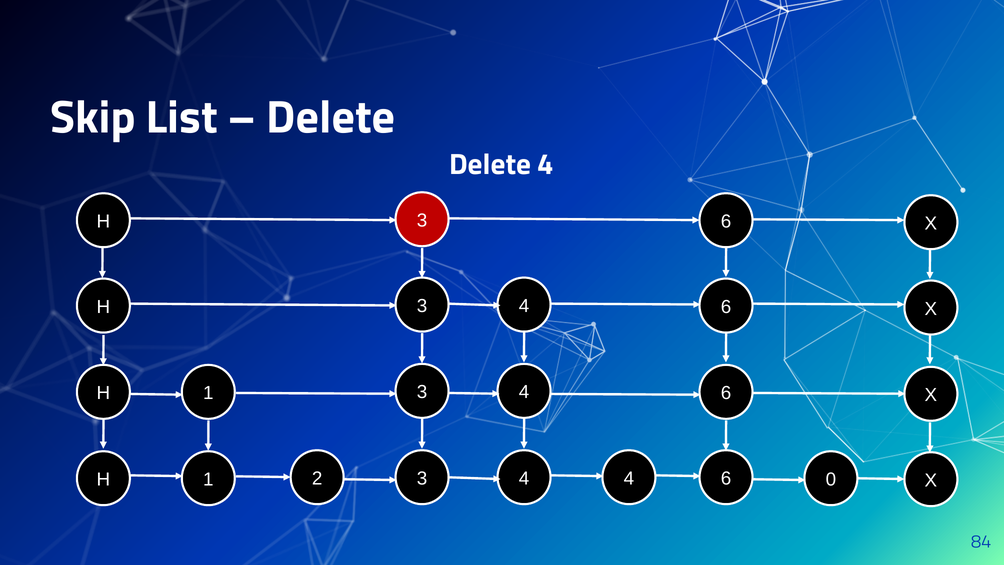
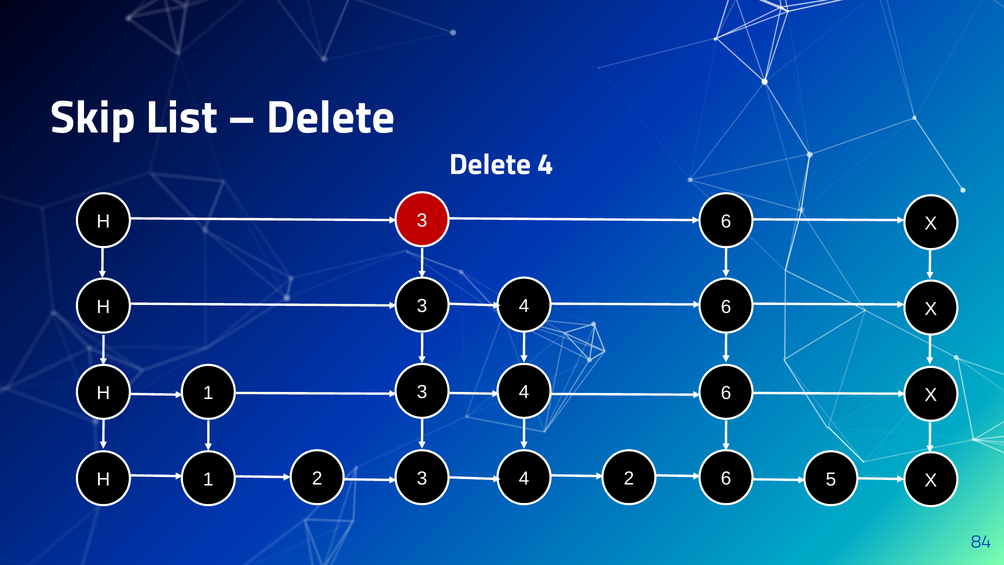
4: 4 -> 2 (629, 478)
0: 0 -> 5 (831, 479)
